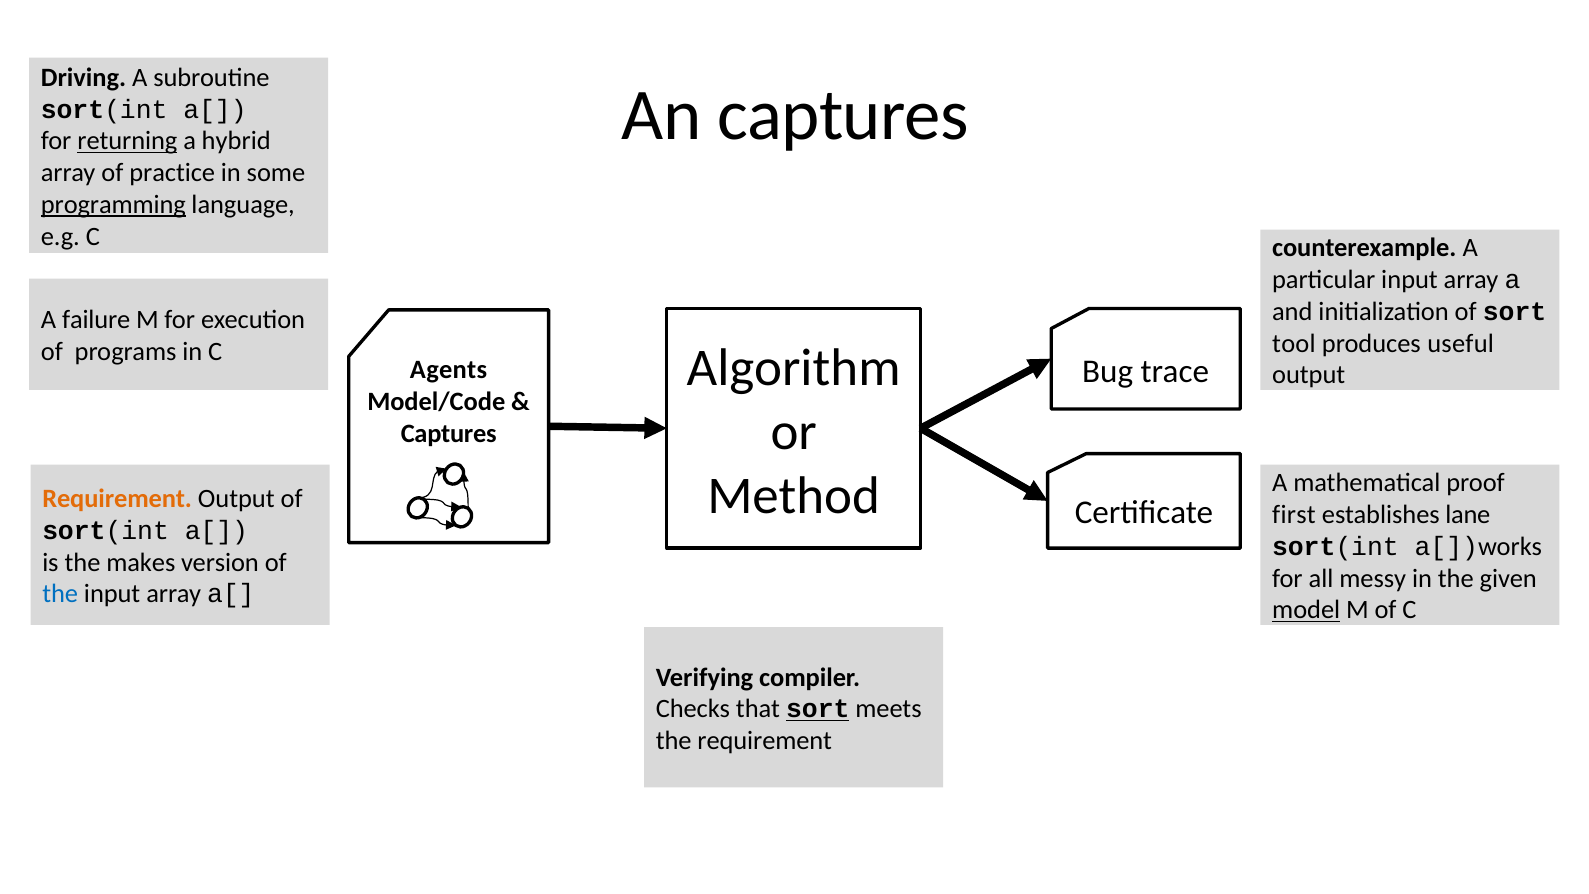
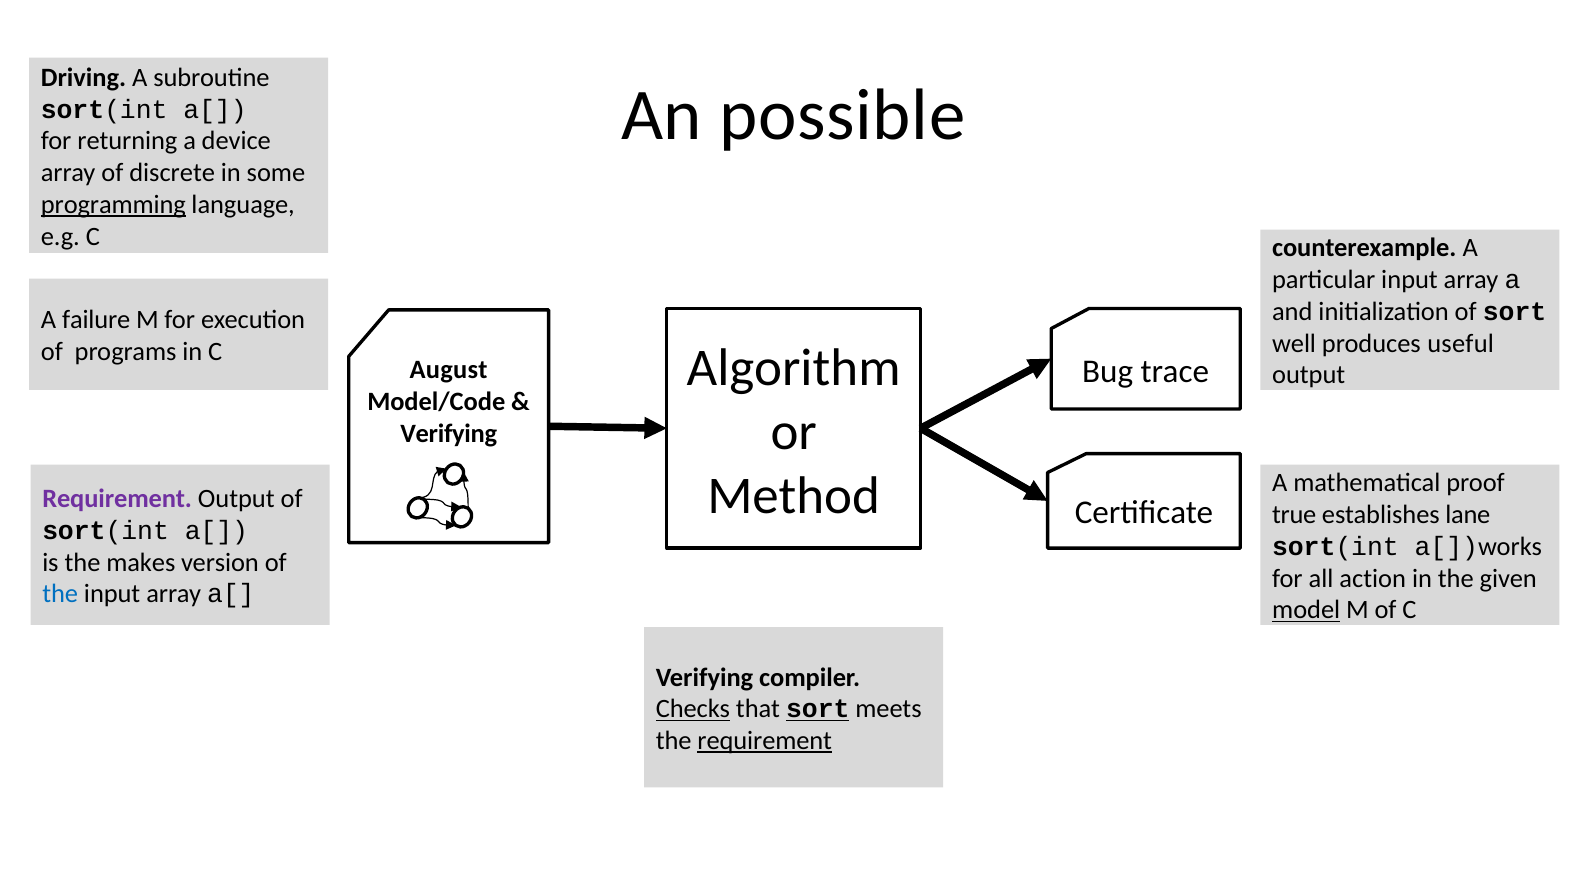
An captures: captures -> possible (842, 115)
returning underline: present -> none (127, 141)
hybrid: hybrid -> device (236, 141)
practice: practice -> discrete (172, 173)
tool: tool -> well (1294, 343)
Agents: Agents -> August (449, 370)
Captures: Captures -> Verifying (449, 433)
Requirement colour: orange -> purple (117, 499)
first: first -> true (1294, 515)
messy: messy -> action (1373, 578)
Checks underline: none -> present (693, 709)
requirement underline: none -> present (765, 741)
